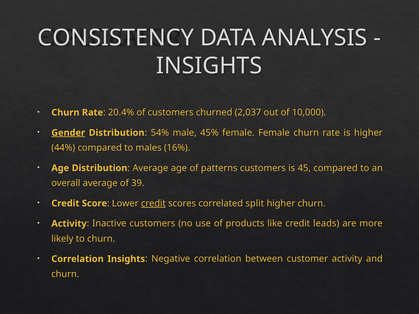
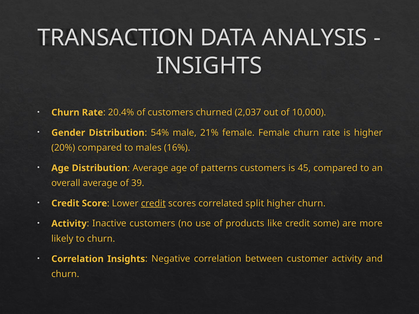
CONSISTENCY: CONSISTENCY -> TRANSACTION (116, 38)
Gender underline: present -> none (68, 133)
45%: 45% -> 21% (209, 133)
44%: 44% -> 20% (63, 148)
leads: leads -> some (326, 224)
